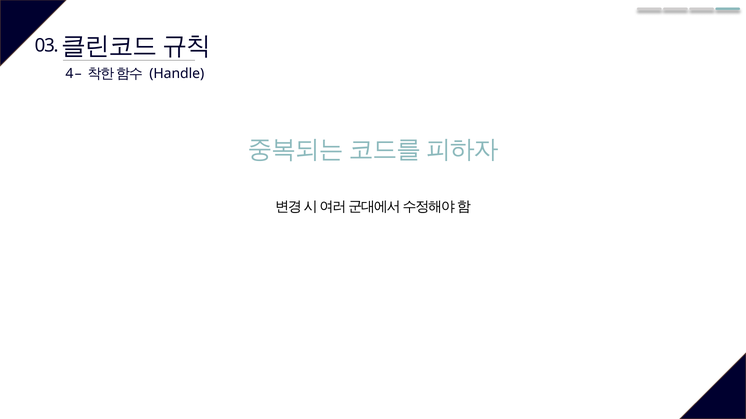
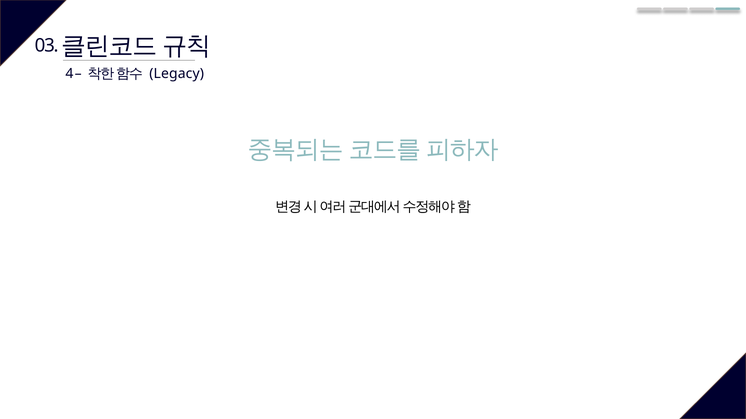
Handle: Handle -> Legacy (177, 74)
